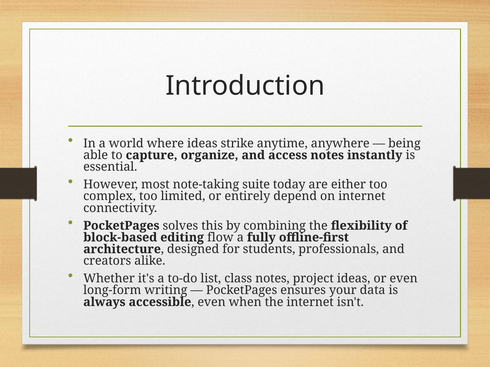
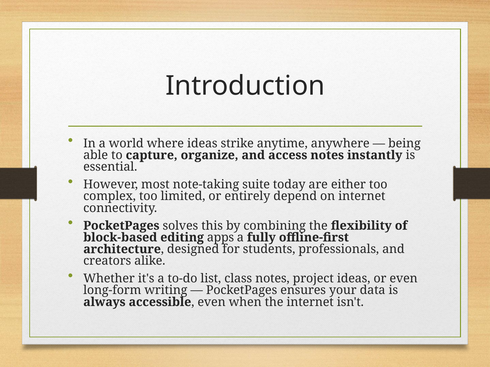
flow: flow -> apps (221, 238)
